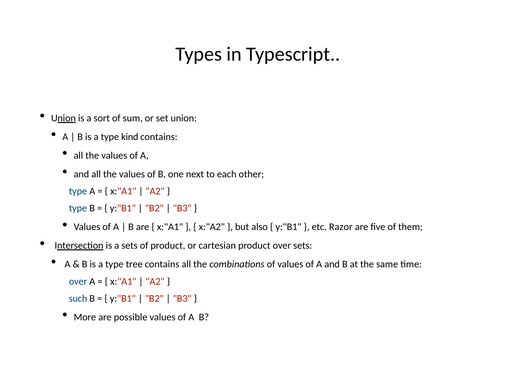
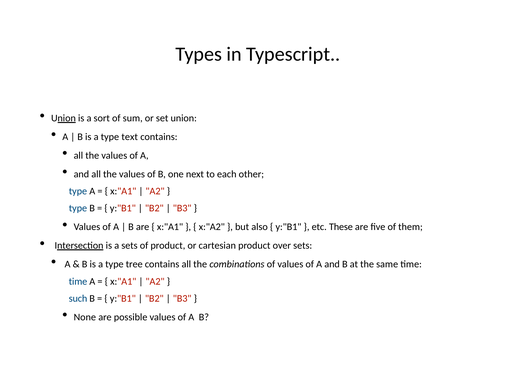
kind: kind -> text (130, 137)
Razor: Razor -> These (341, 227)
over: over -> time (78, 281)
More: More -> None (85, 317)
